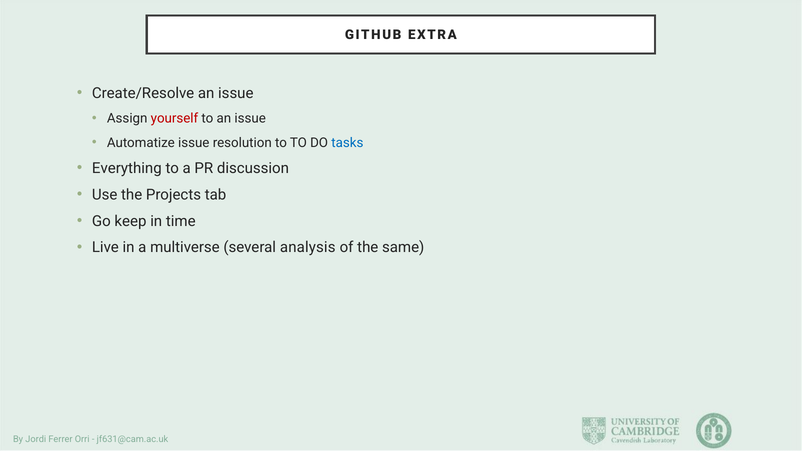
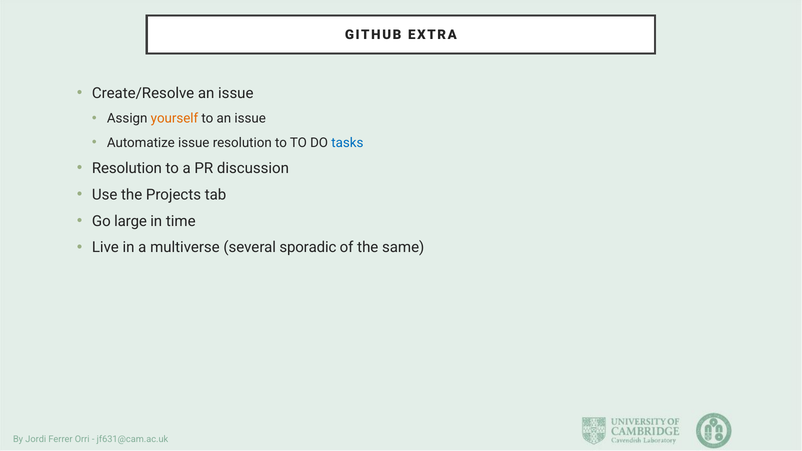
yourself colour: red -> orange (174, 118)
Everything: Everything -> Resolution (127, 168)
keep: keep -> large (131, 221)
analysis: analysis -> sporadic (308, 248)
